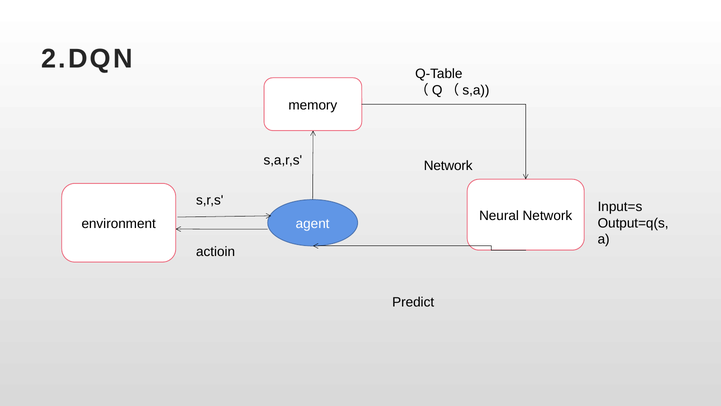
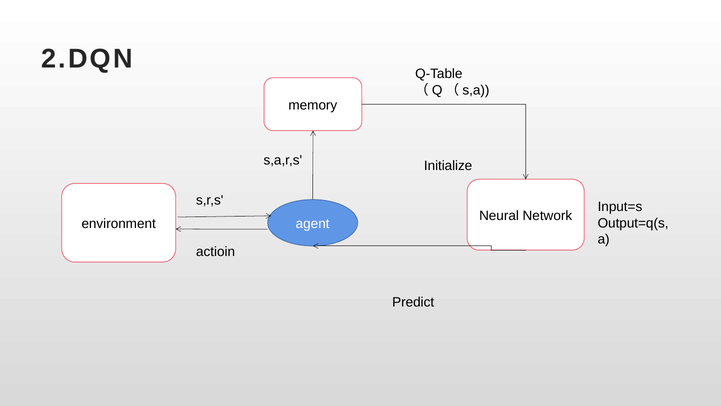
Network: Network -> Initialize (448, 166)
